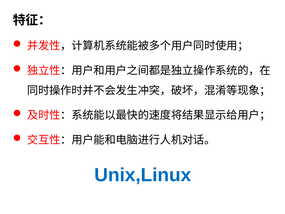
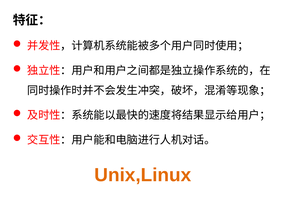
Unix,Linux colour: blue -> orange (143, 175)
